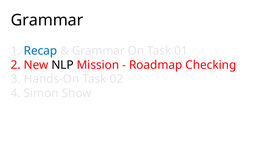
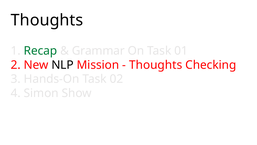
Grammar: Grammar -> Thoughts (47, 20)
Recap colour: blue -> green (40, 51)
Roadmap: Roadmap -> Thoughts (156, 65)
